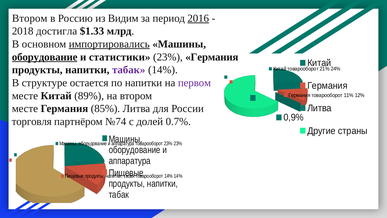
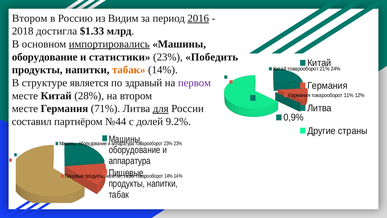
оборудование underline: present -> none (45, 57)
23% Германия: Германия -> Победить (212, 57)
табак colour: purple -> orange (129, 70)
остается: остается -> является (89, 83)
по напитки: напитки -> здравый (144, 83)
89%: 89% -> 28% (89, 96)
85%: 85% -> 71% (105, 109)
для underline: none -> present (161, 109)
торговля: торговля -> составил (32, 121)
№74: №74 -> №44 (116, 121)
0.7%: 0.7% -> 9.2% (178, 121)
